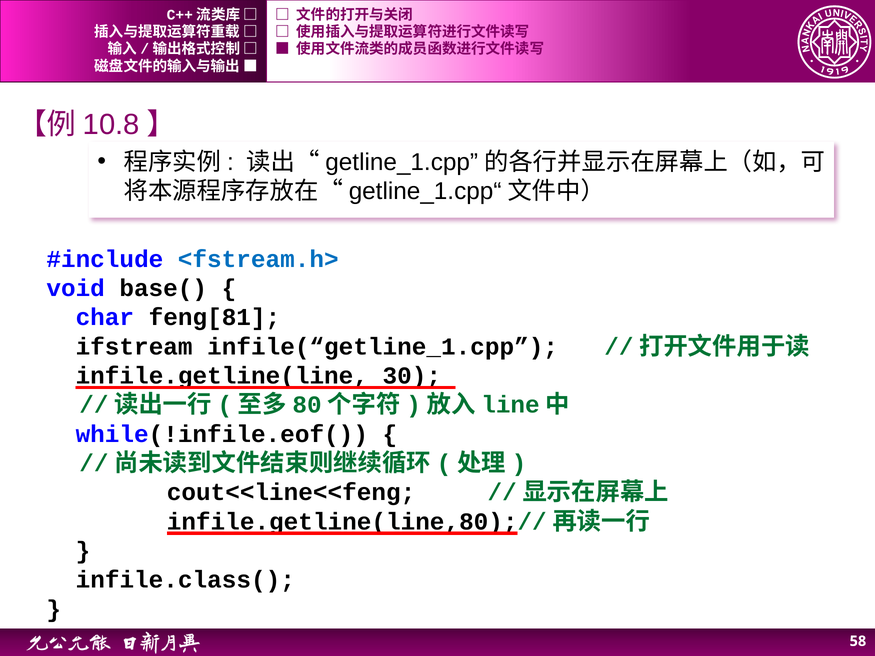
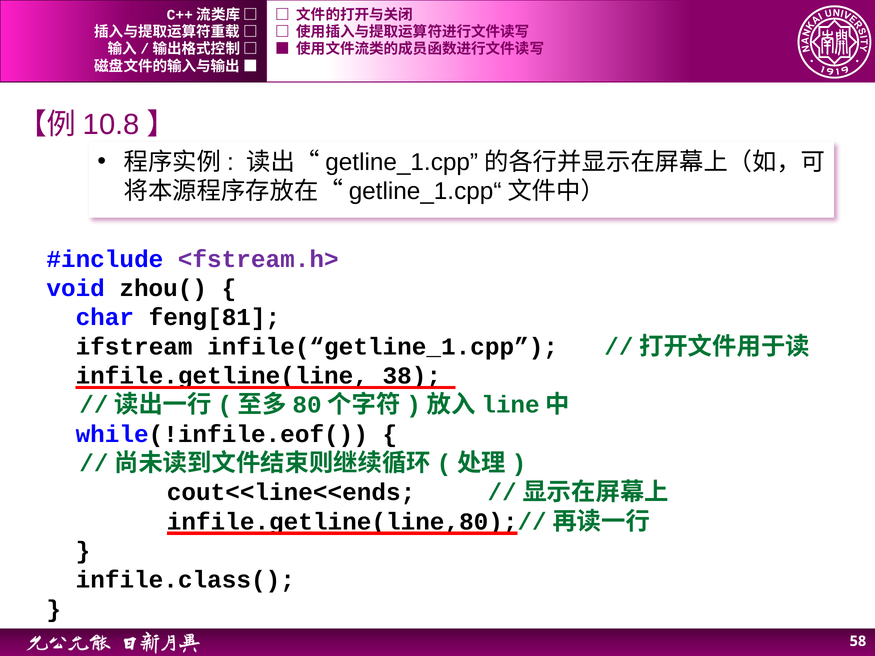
<fstream.h> colour: blue -> purple (258, 259)
base(: base( -> zhou( (163, 288)
30: 30 -> 38 (412, 376)
cout<<line<<feng: cout<<line<<feng -> cout<<line<<ends (291, 493)
